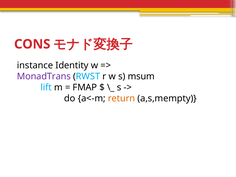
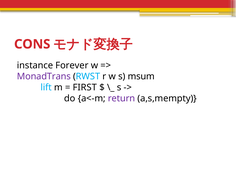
Identity: Identity -> Forever (72, 65)
FMAP: FMAP -> FIRST (85, 87)
return colour: orange -> purple (122, 98)
